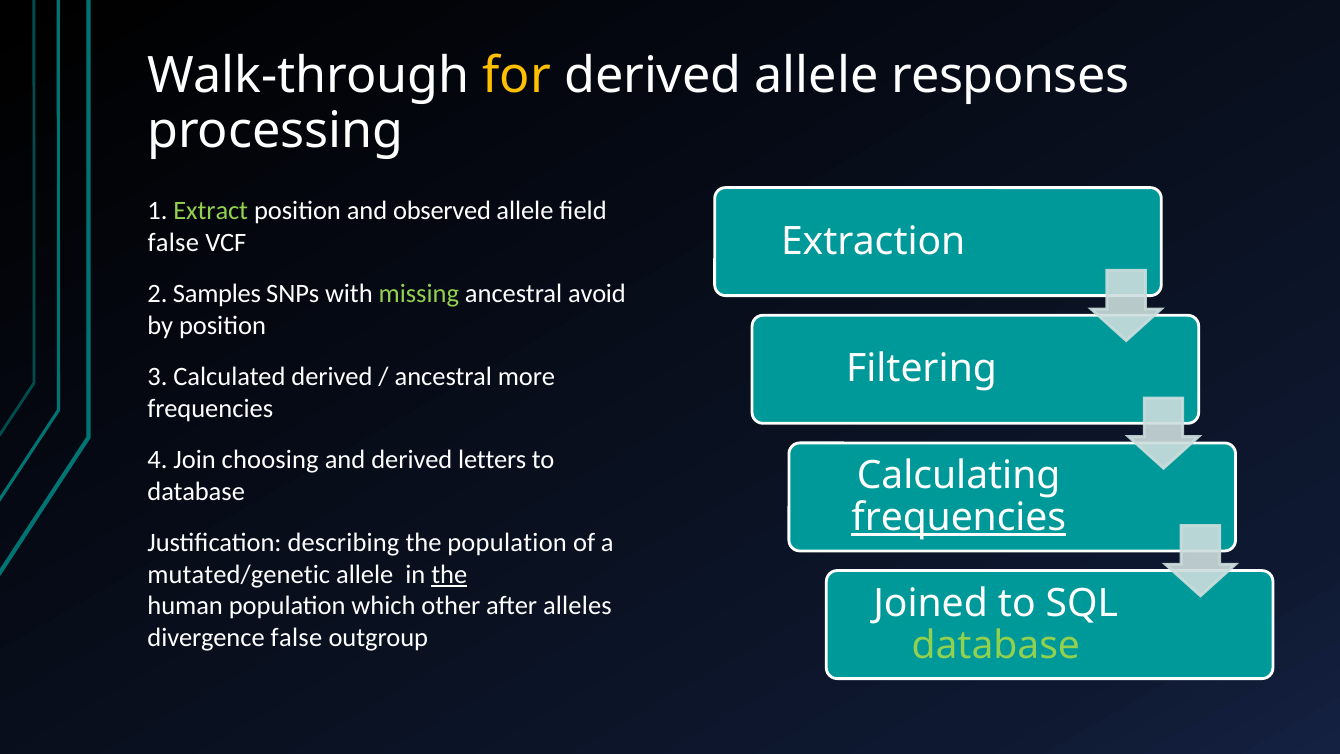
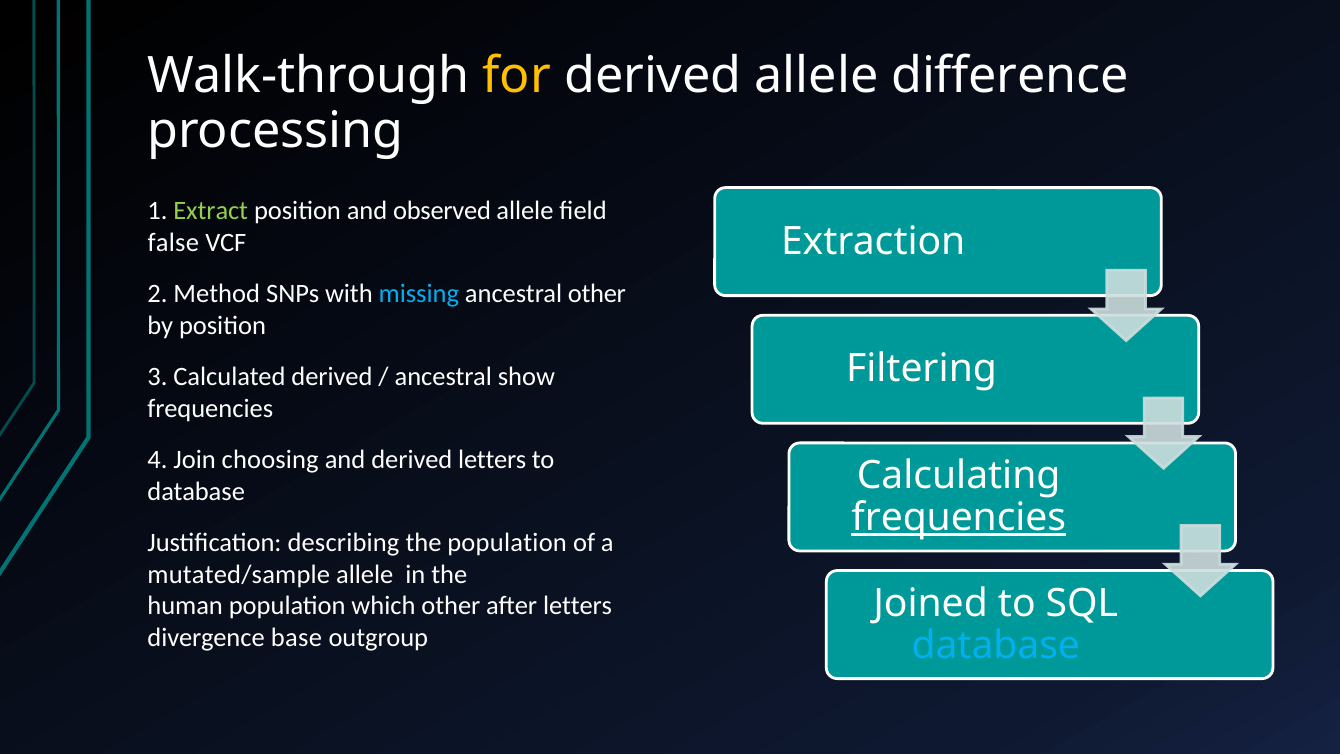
responses: responses -> difference (1010, 76)
Samples: Samples -> Method (217, 294)
missing colour: light green -> light blue (419, 294)
ancestral avoid: avoid -> other (597, 294)
more: more -> show (526, 377)
mutated/genetic: mutated/genetic -> mutated/sample (239, 575)
the underline: present -> none (449, 575)
after alleles: alleles -> letters (578, 606)
divergence false: false -> base (296, 638)
database colour: light green -> light blue (996, 645)
